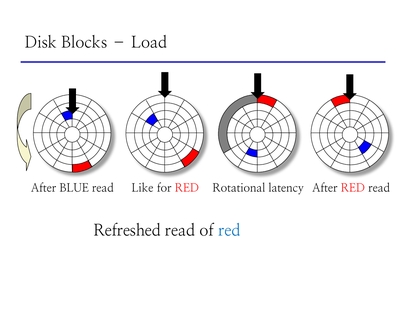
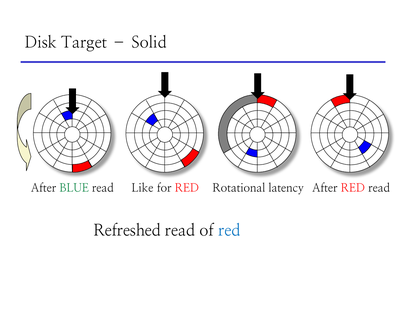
Blocks: Blocks -> Target (84, 42)
Load: Load -> Solid (149, 42)
BLUE colour: black -> green (74, 188)
